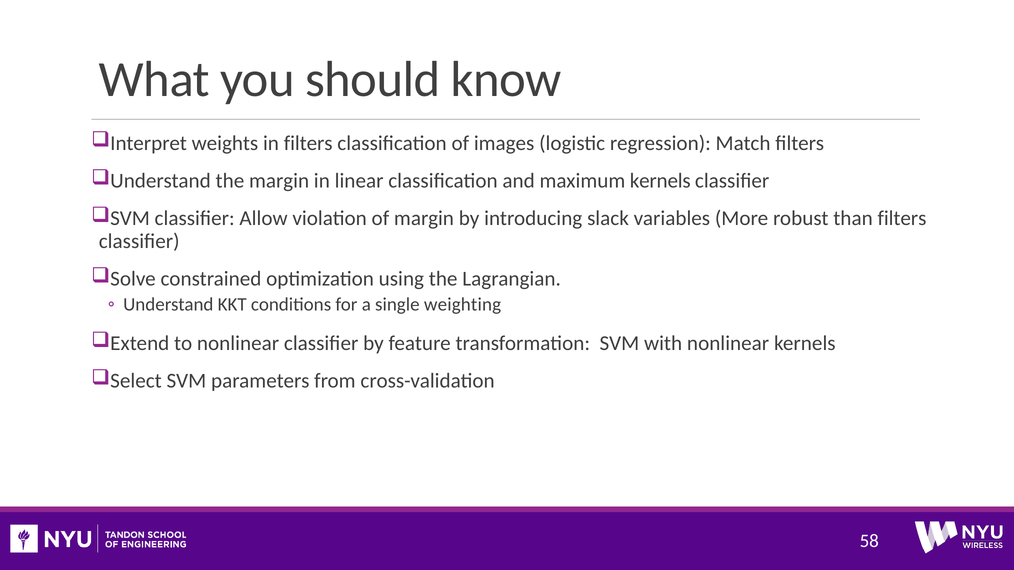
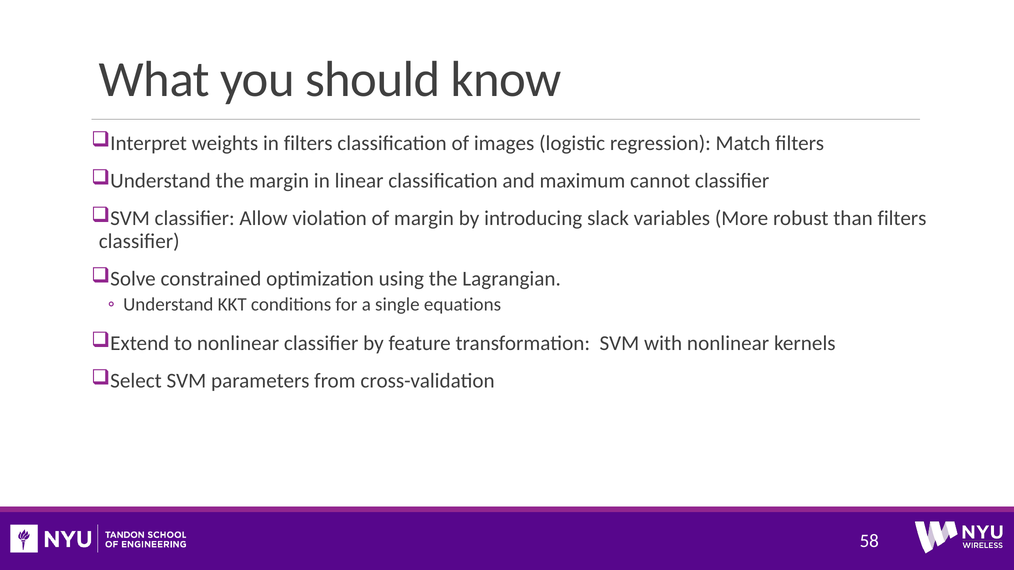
maximum kernels: kernels -> cannot (660, 181)
weighting: weighting -> equations (463, 305)
